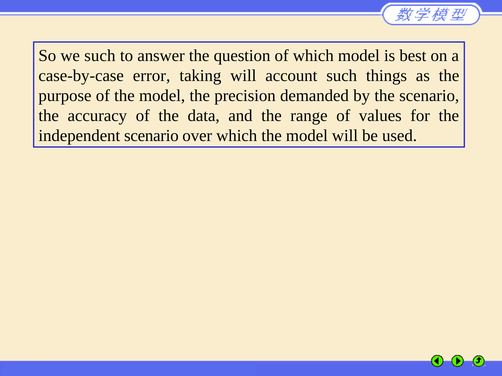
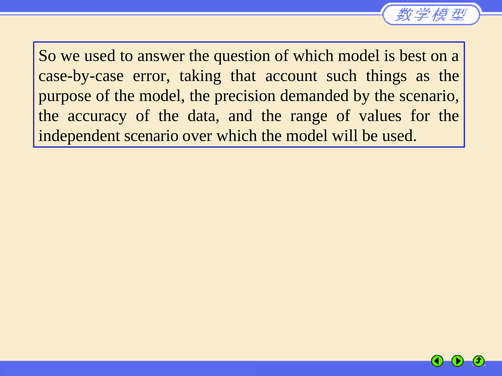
we such: such -> used (100, 56)
taking will: will -> that (243, 76)
